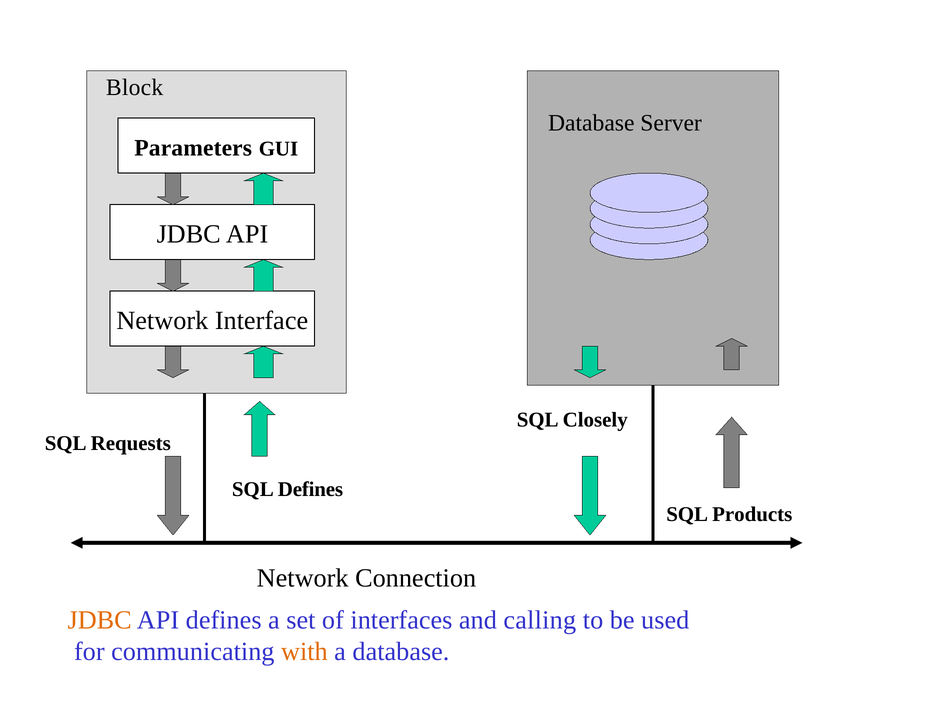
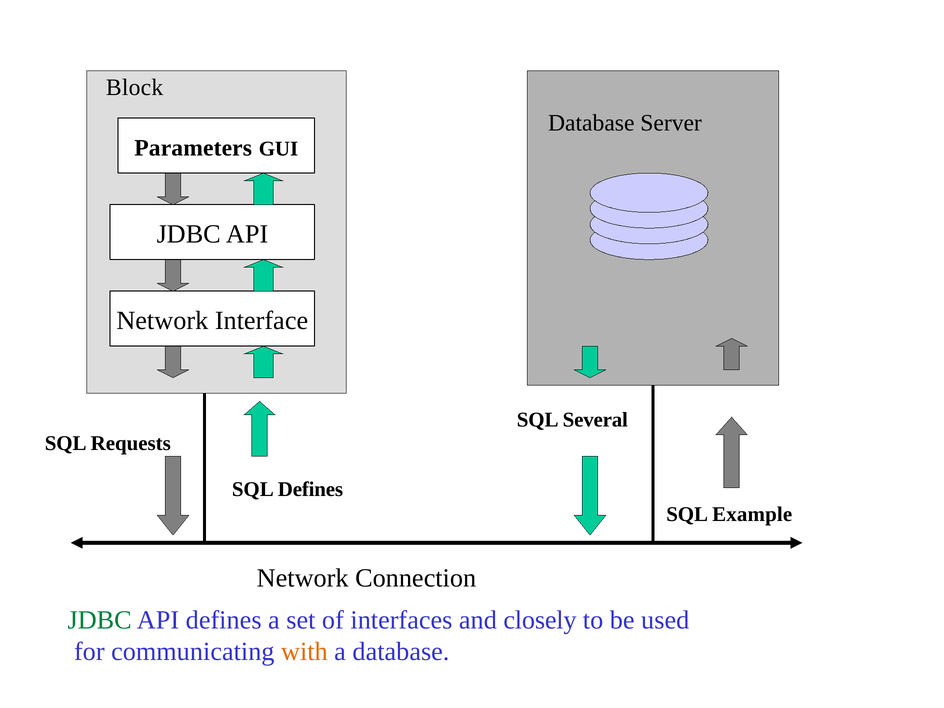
Closely: Closely -> Several (595, 420)
Products: Products -> Example (752, 514)
JDBC colour: orange -> green (100, 620)
calling: calling -> closely (540, 620)
